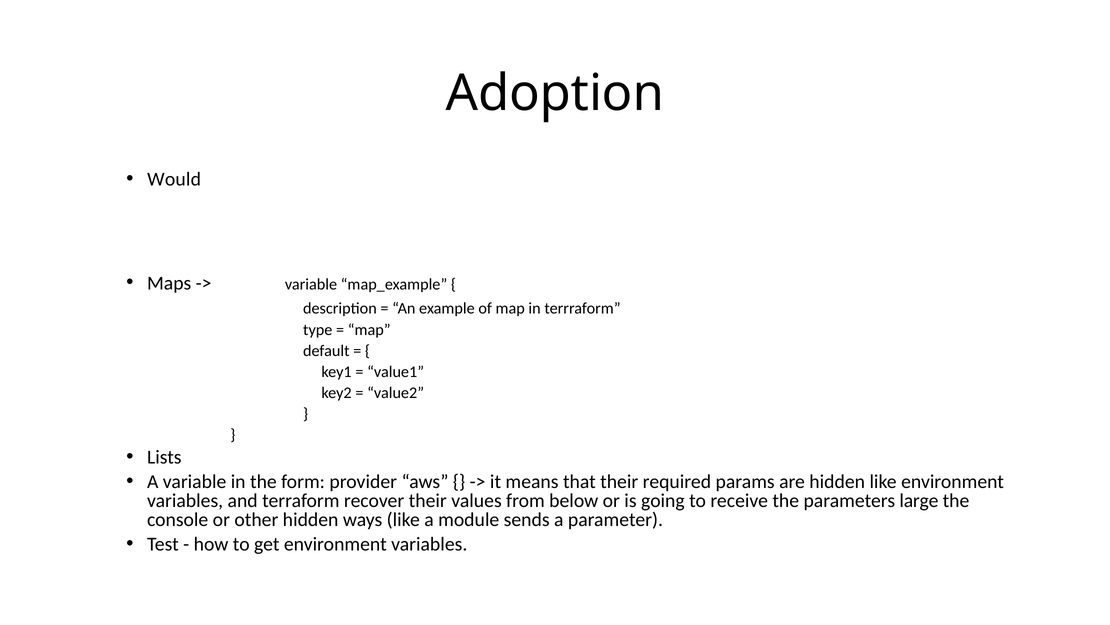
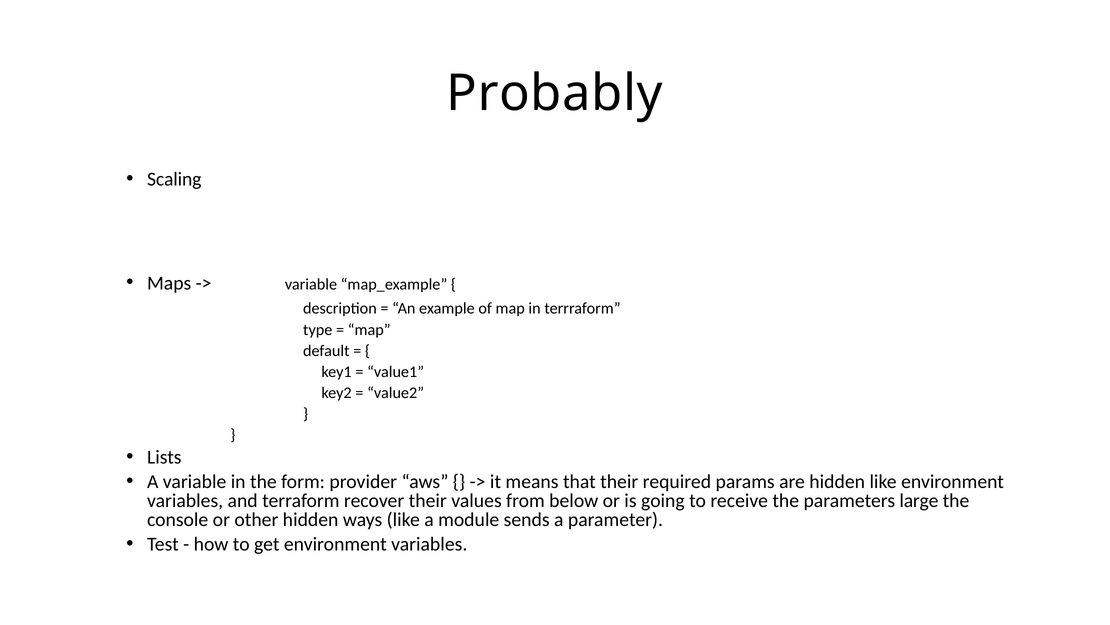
Adoption: Adoption -> Probably (555, 93)
Would: Would -> Scaling (174, 179)
